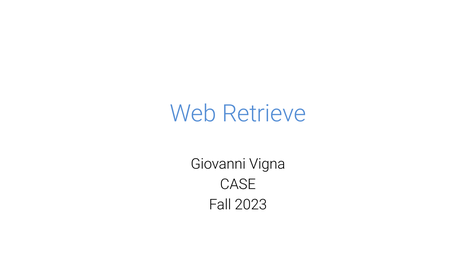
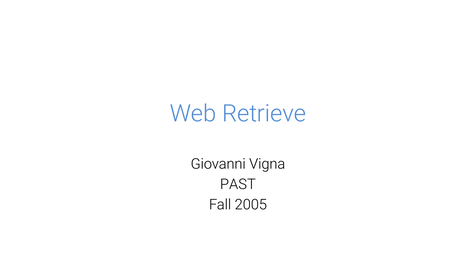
CASE: CASE -> PAST (238, 184)
2023: 2023 -> 2005 (251, 204)
